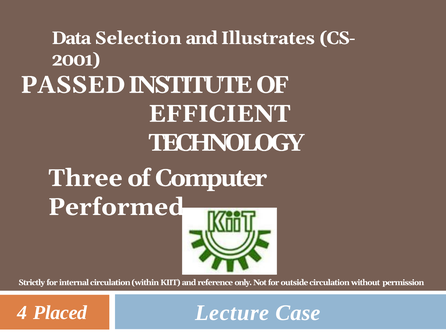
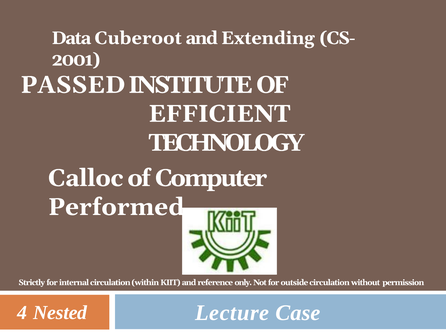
Selection: Selection -> Cuberoot (138, 38)
Illustrates: Illustrates -> Extending (268, 38)
Three: Three -> Calloc (86, 178)
Placed: Placed -> Nested (60, 313)
